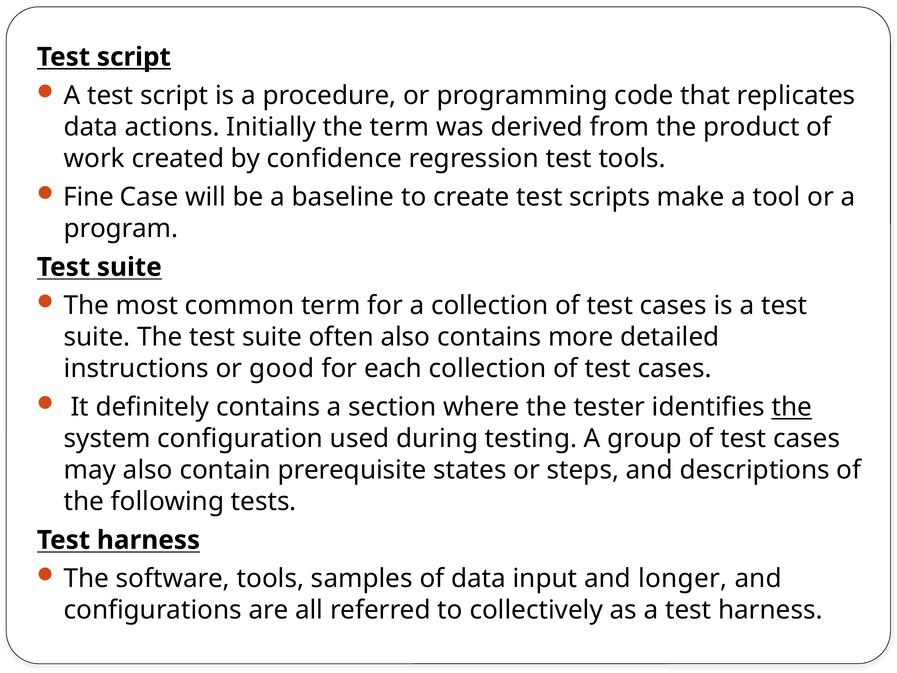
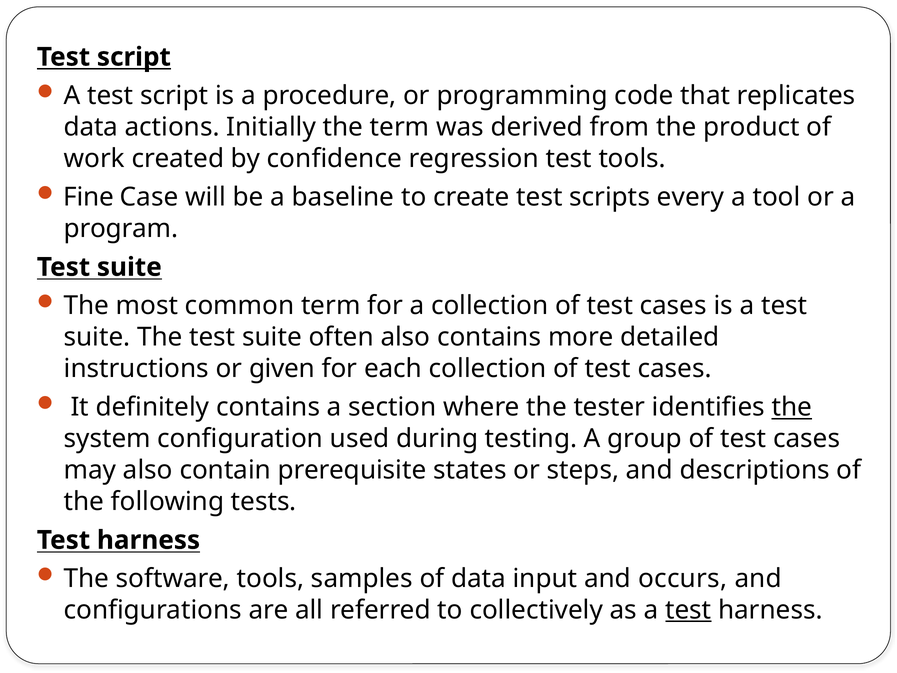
make: make -> every (691, 197)
good: good -> given (282, 368)
longer: longer -> occurs (683, 579)
test underline: none -> present (688, 610)
